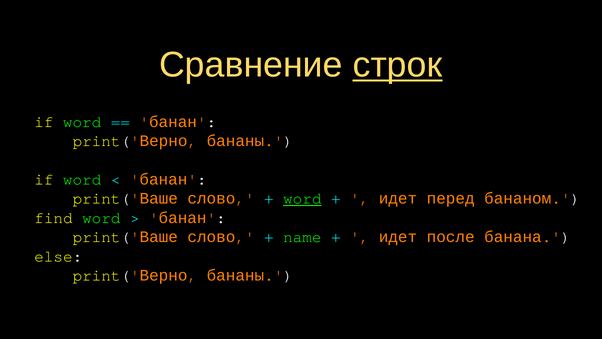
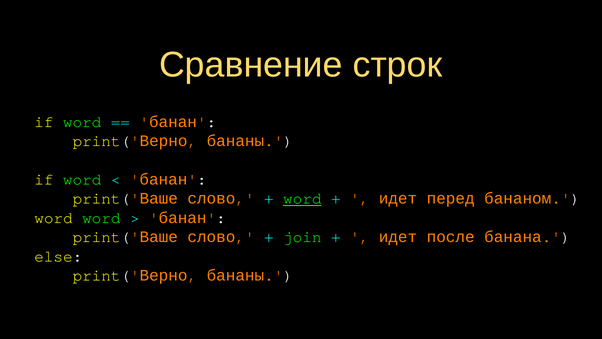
строк underline: present -> none (397, 65)
find: find -> word (53, 218)
name: name -> join (302, 237)
